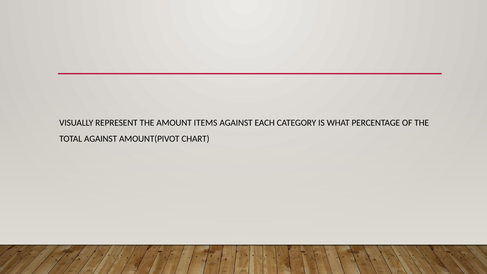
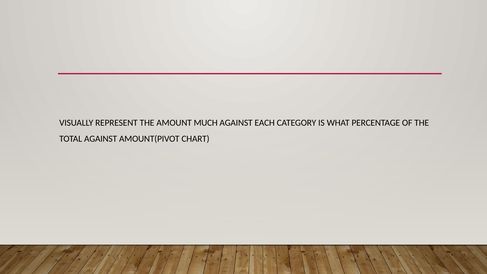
ITEMS: ITEMS -> MUCH (206, 123)
